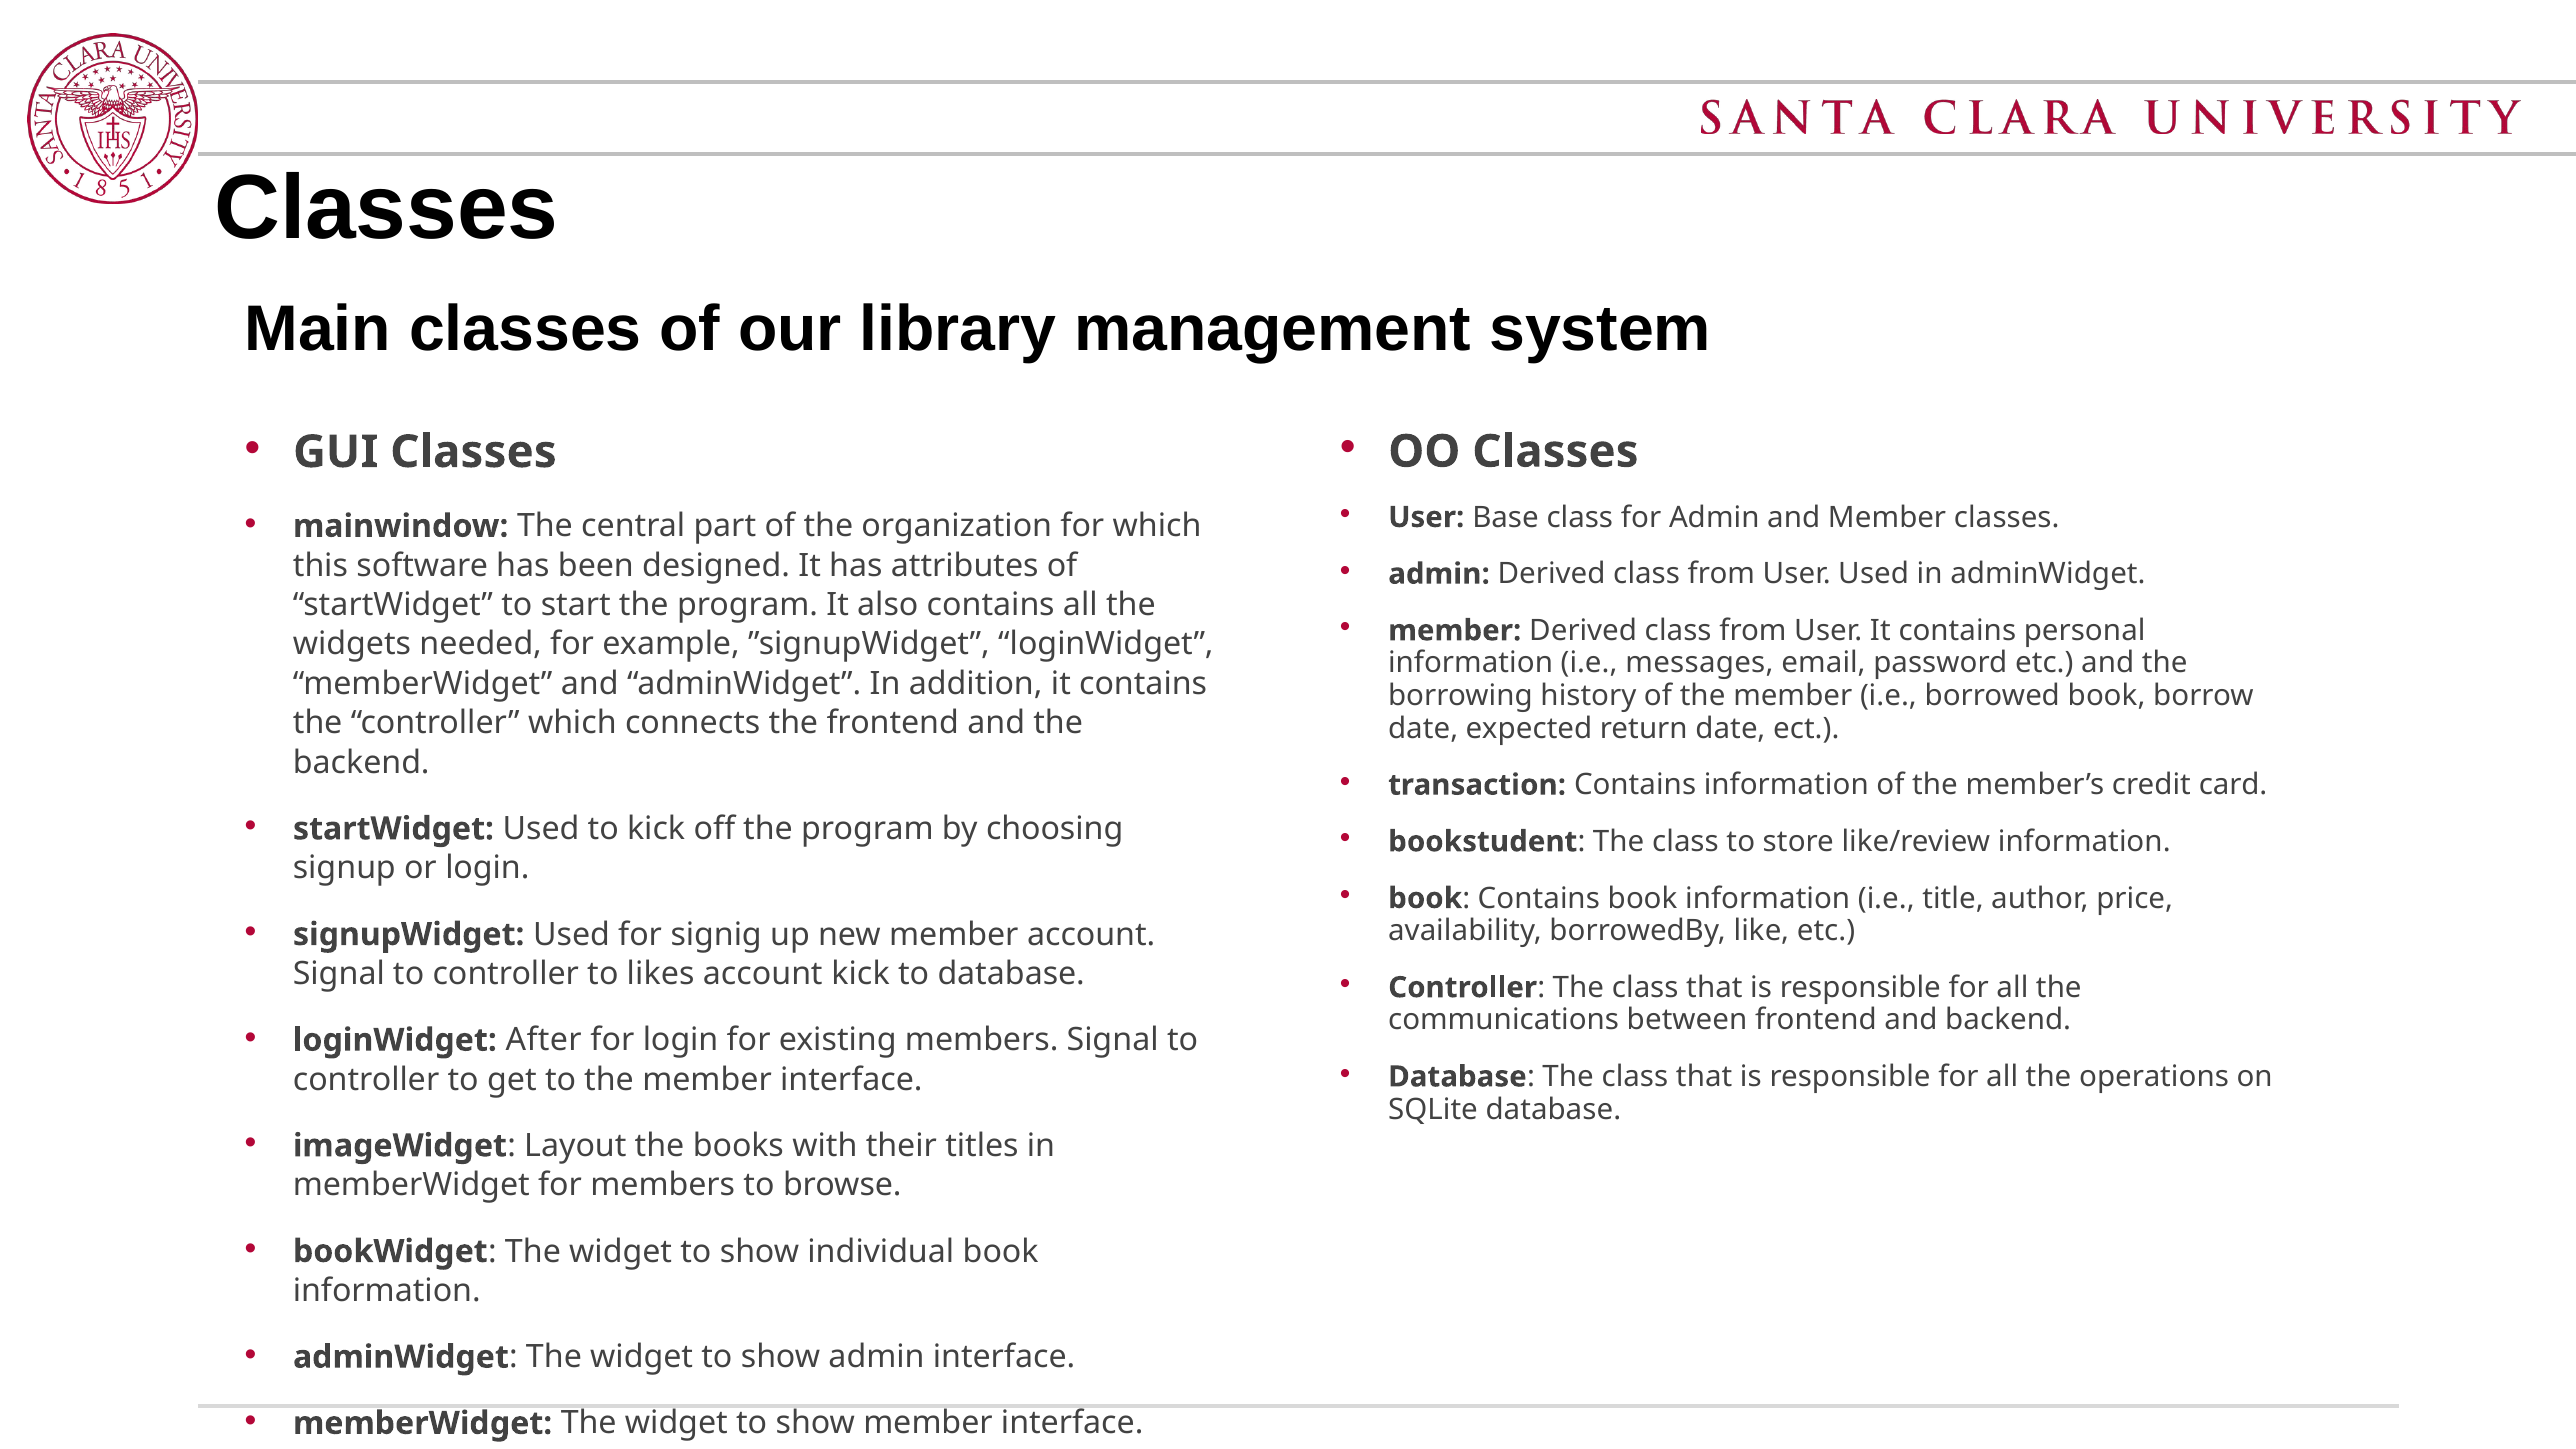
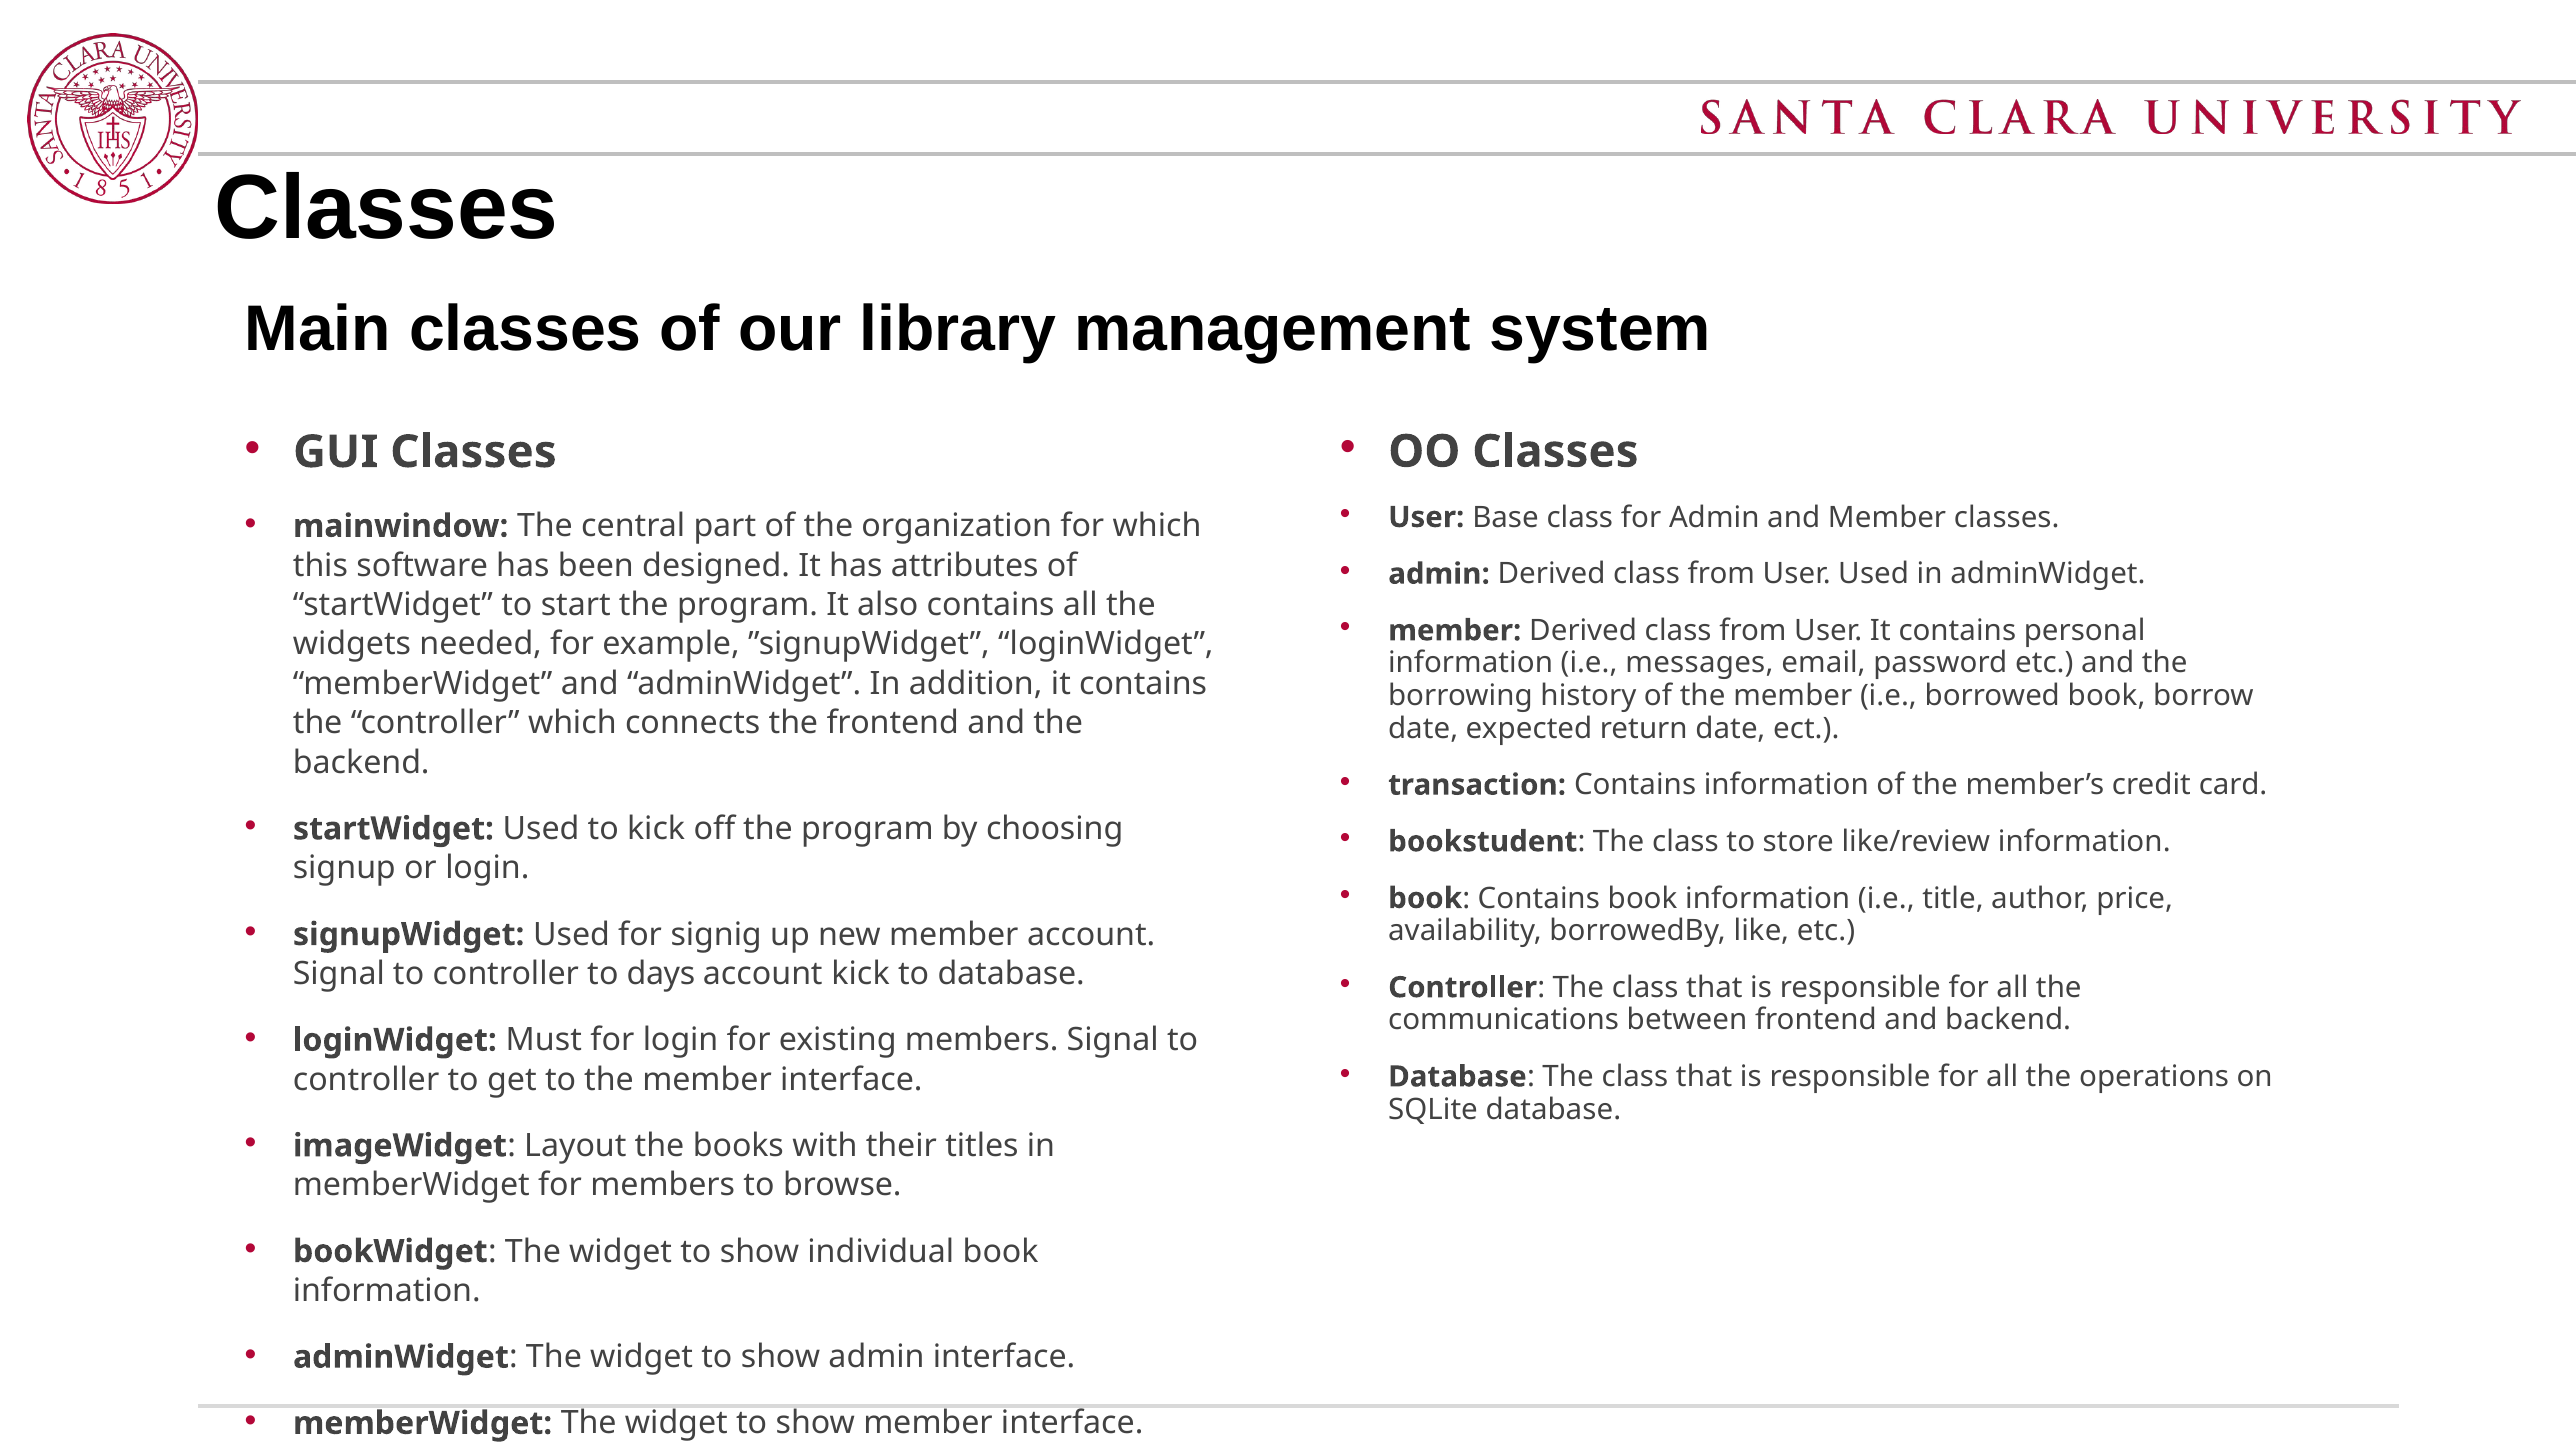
likes: likes -> days (661, 974)
After: After -> Must (544, 1040)
